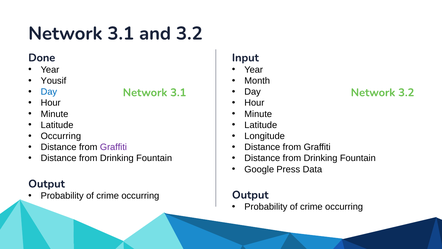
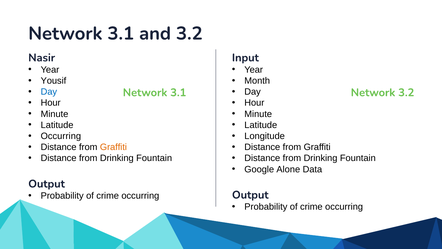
Done: Done -> Nasir (42, 58)
Graffiti colour: purple -> orange (113, 147)
Press: Press -> Alone (288, 169)
